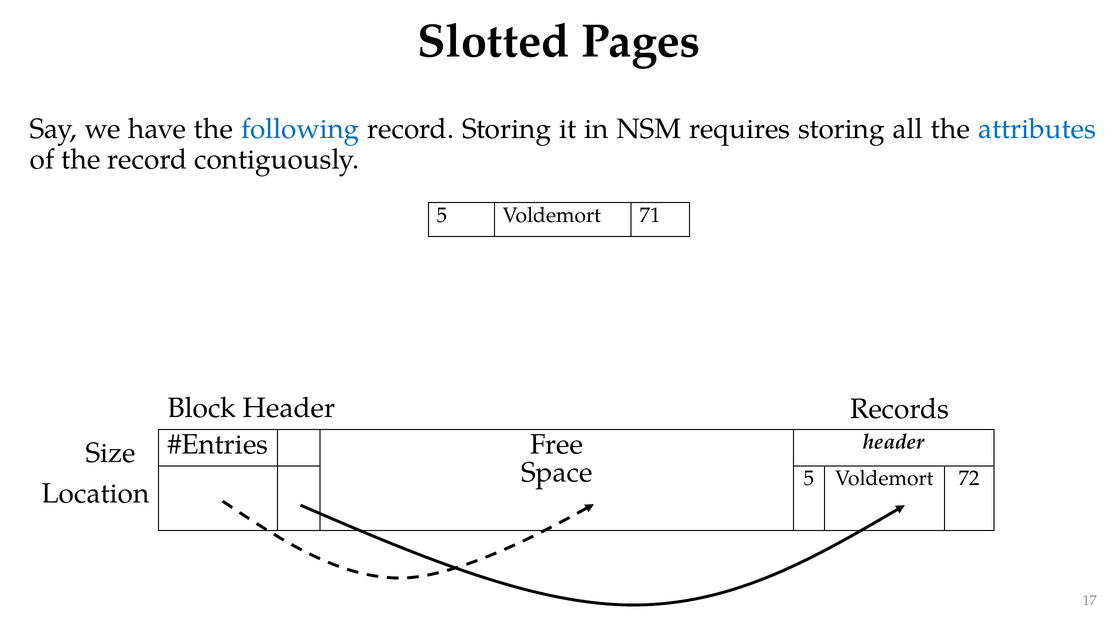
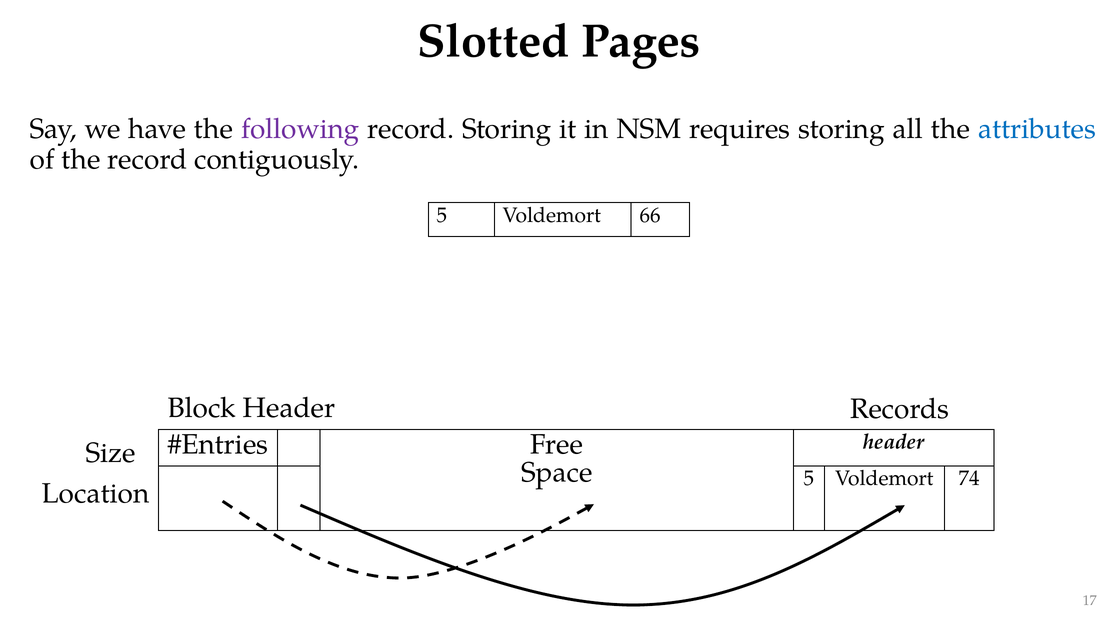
following colour: blue -> purple (300, 129)
71: 71 -> 66 (650, 215)
72: 72 -> 74 (969, 478)
